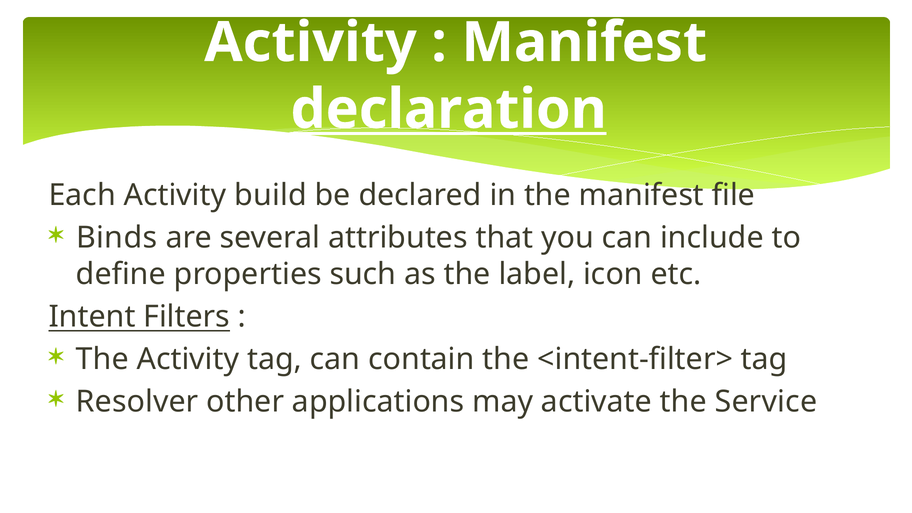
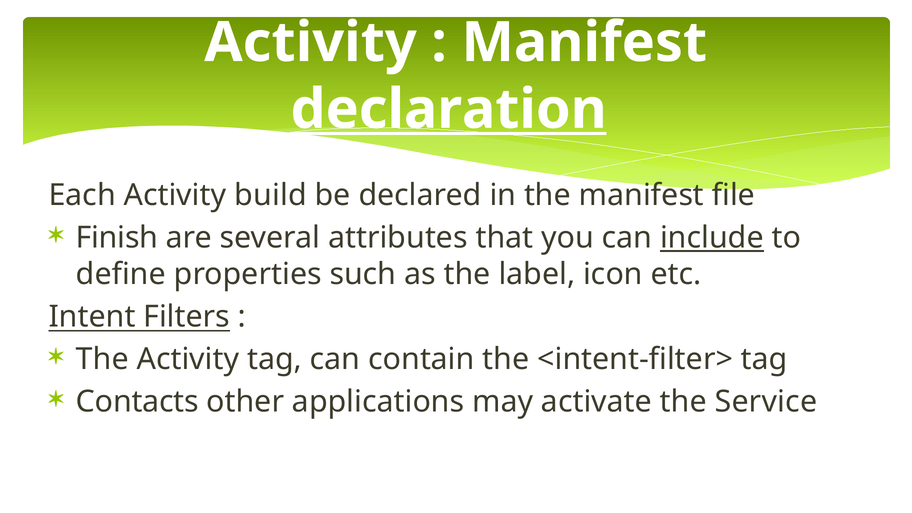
Binds: Binds -> Finish (117, 238)
include underline: none -> present (712, 238)
Resolver: Resolver -> Contacts (137, 402)
